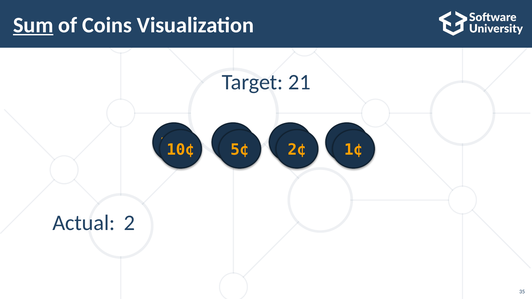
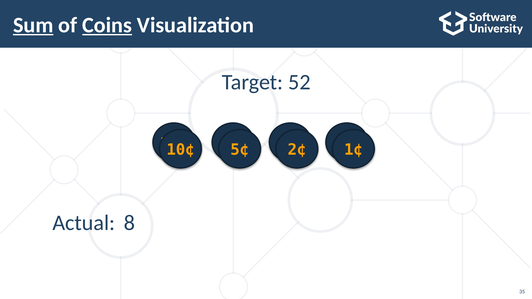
Coins underline: none -> present (107, 25)
21: 21 -> 52 (299, 82)
2: 2 -> 8 (129, 223)
